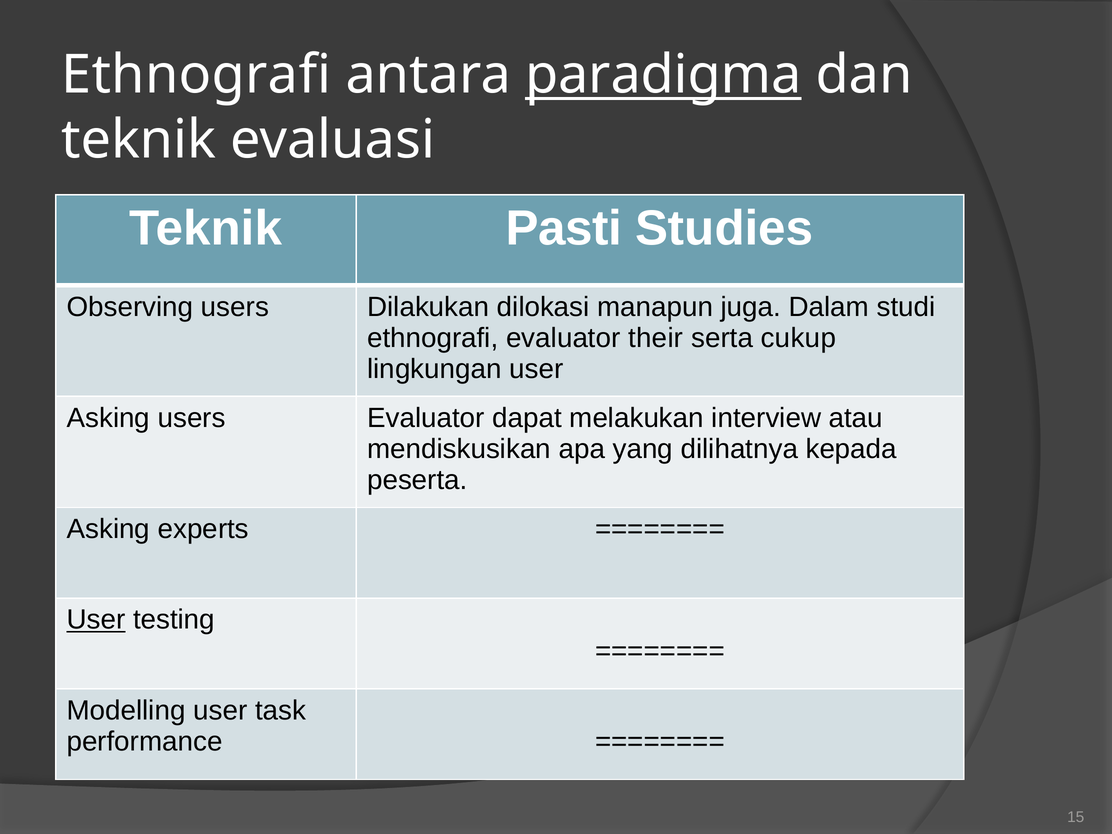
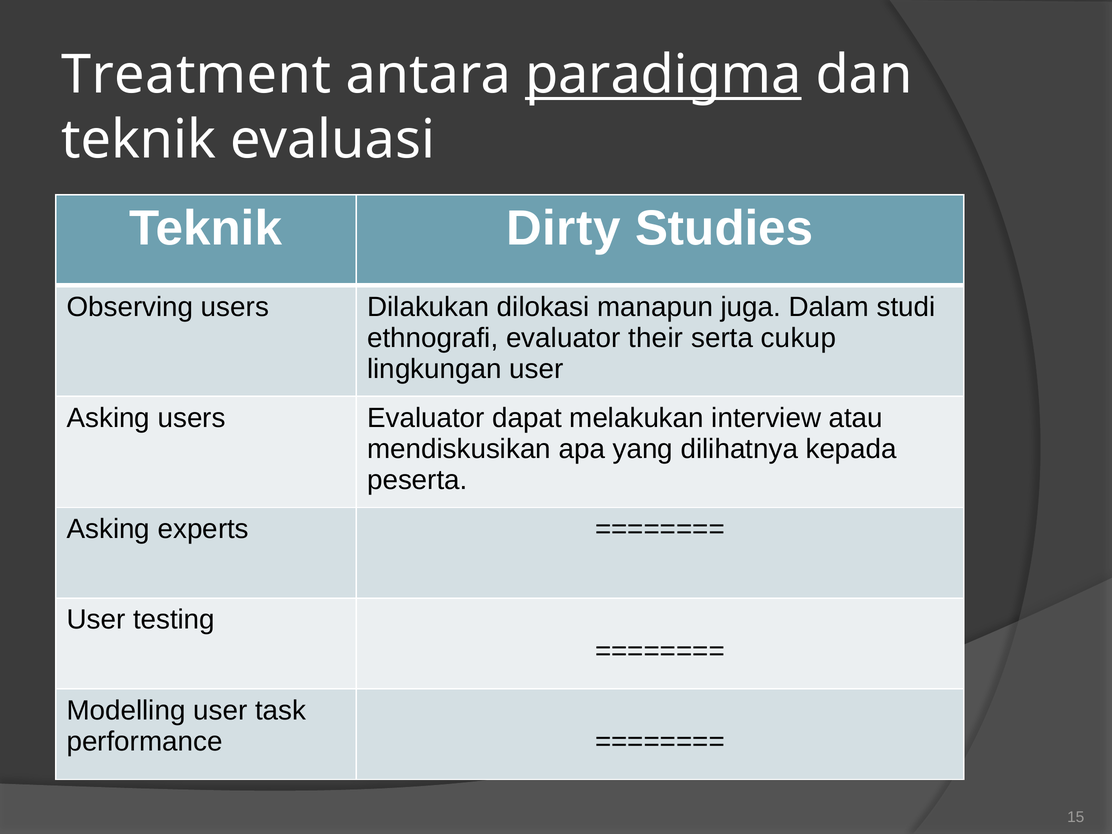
Ethnografi: Ethnografi -> Treatment (196, 75)
Pasti: Pasti -> Dirty (563, 229)
User underline: present -> none (96, 620)
